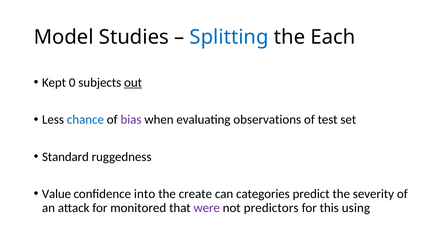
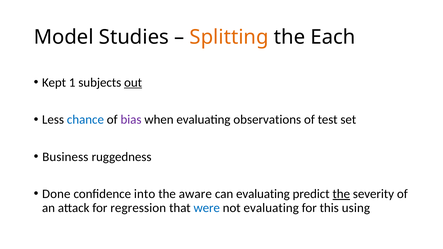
Splitting colour: blue -> orange (229, 37)
0: 0 -> 1 (72, 83)
Standard: Standard -> Business (65, 157)
Value: Value -> Done (56, 194)
create: create -> aware (195, 194)
can categories: categories -> evaluating (263, 194)
the underline: none -> present (341, 194)
monitored: monitored -> regression (138, 208)
were colour: purple -> blue (207, 208)
not predictors: predictors -> evaluating (271, 208)
